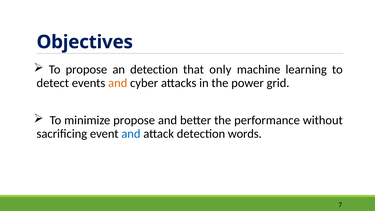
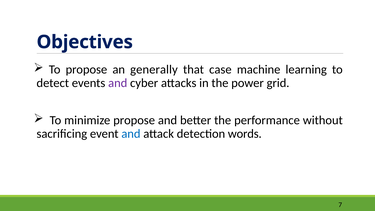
an detection: detection -> generally (154, 69)
only: only -> case (220, 69)
and colour: orange -> purple (118, 83)
